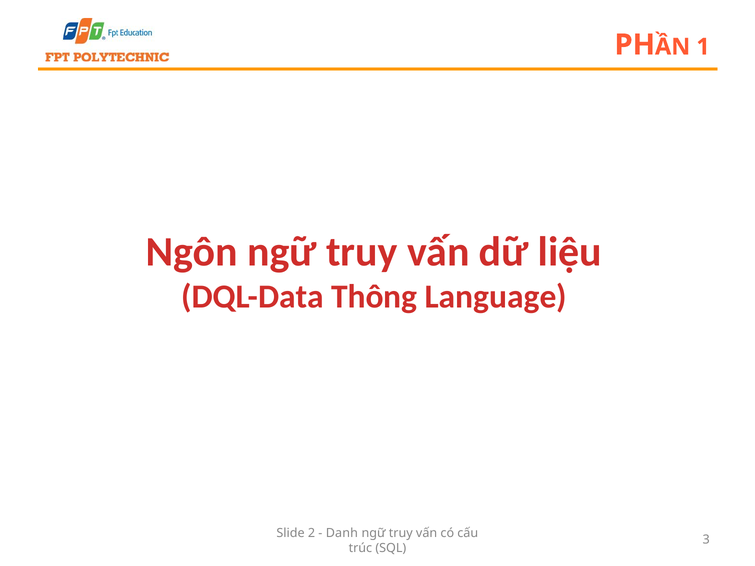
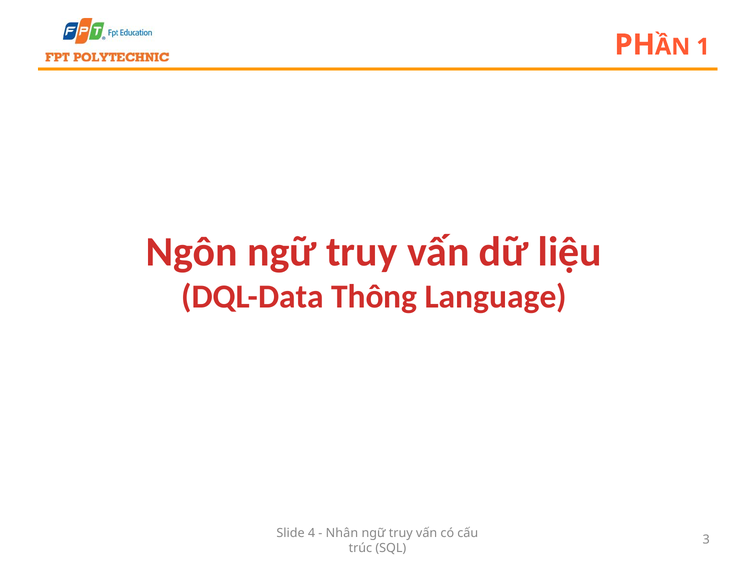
2: 2 -> 4 (311, 533)
Danh: Danh -> Nhân (342, 533)
